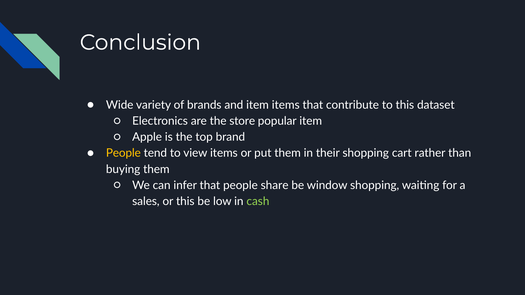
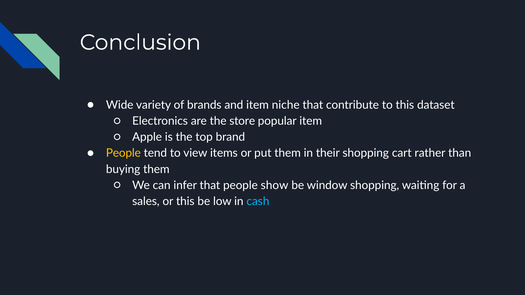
item items: items -> niche (286, 105)
share: share -> show (275, 185)
cash colour: light green -> light blue (258, 201)
